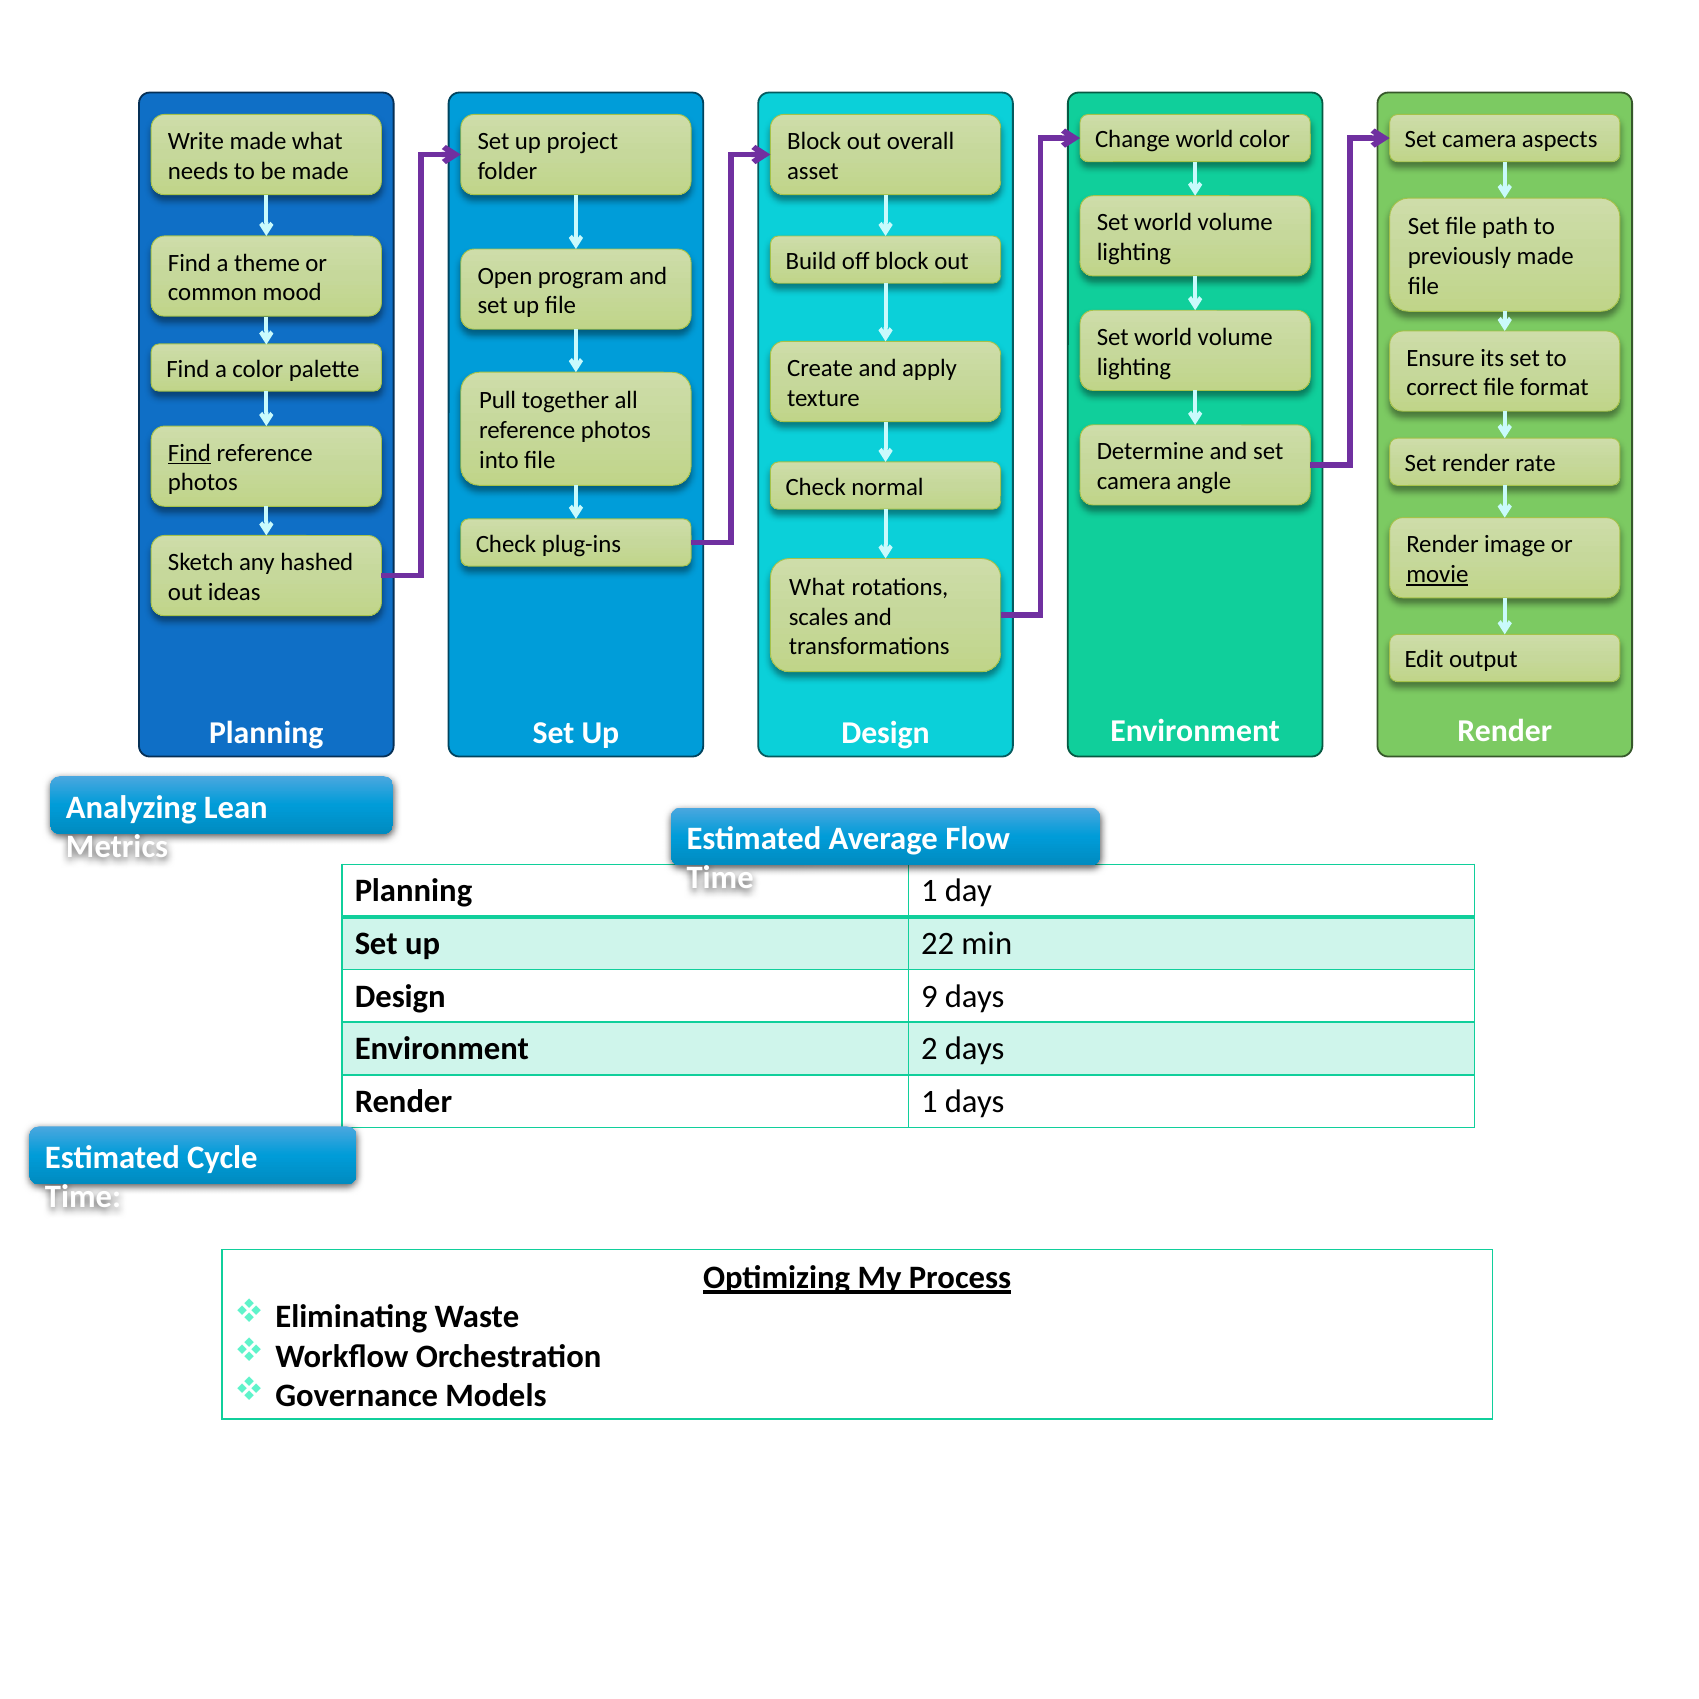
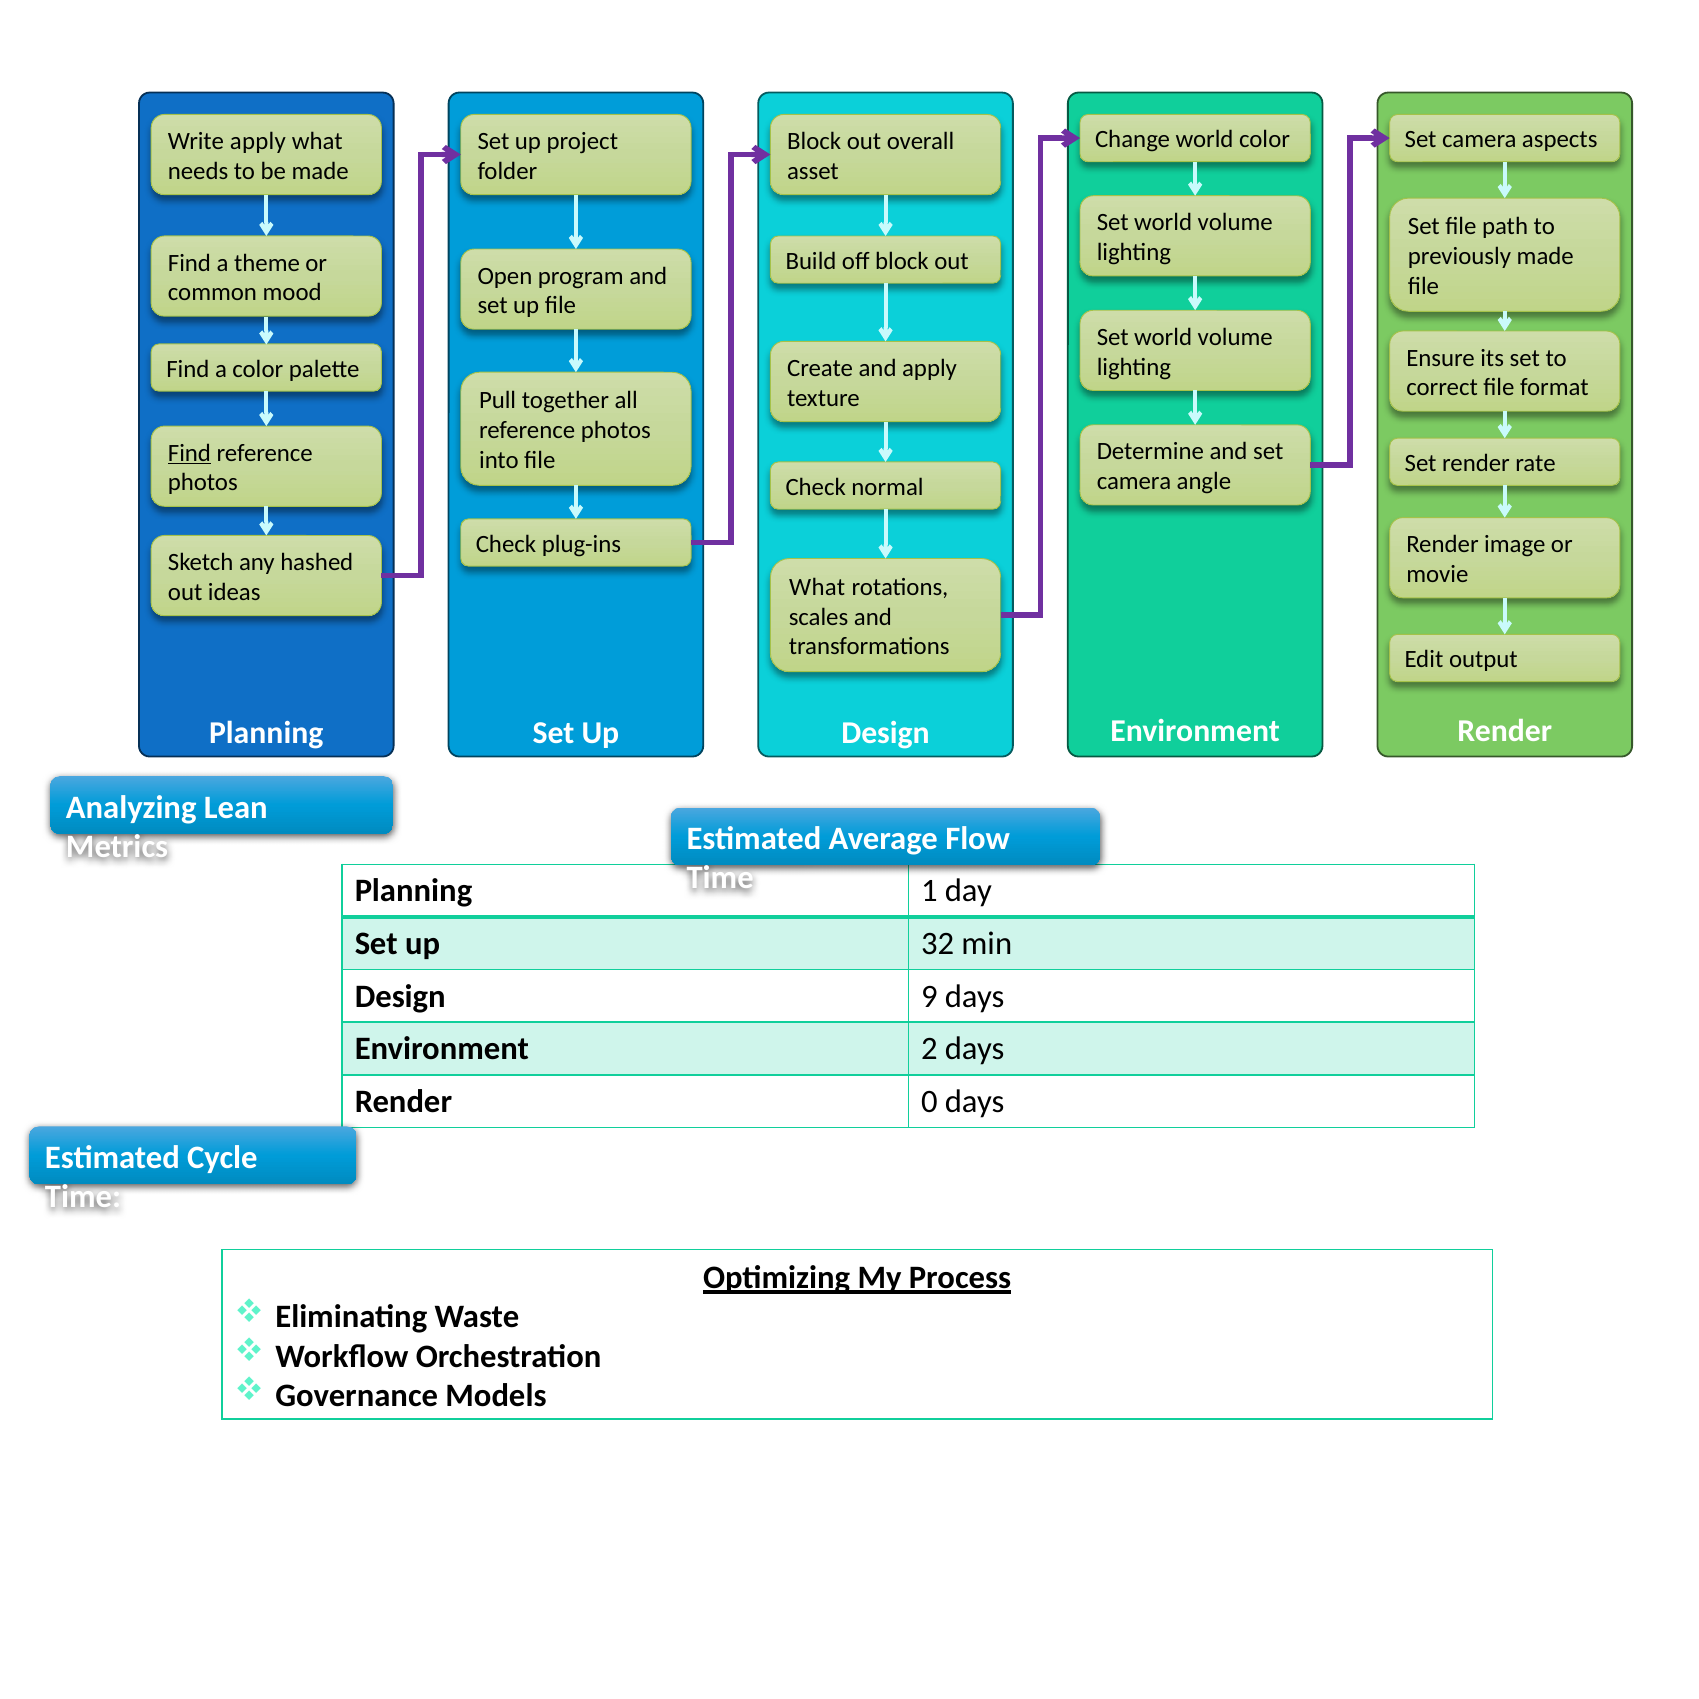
Write made: made -> apply (258, 141)
movie underline: present -> none (1437, 574)
22: 22 -> 32 (938, 944)
Render 1: 1 -> 0 (929, 1101)
